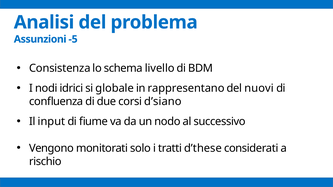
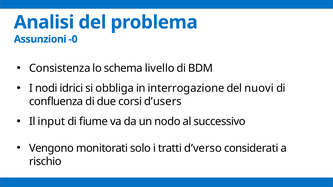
-5: -5 -> -0 (73, 39)
globale: globale -> obbliga (115, 88)
rappresentano: rappresentano -> interrogazione (186, 88)
d’siano: d’siano -> d’users (163, 102)
d’these: d’these -> d’verso (203, 148)
